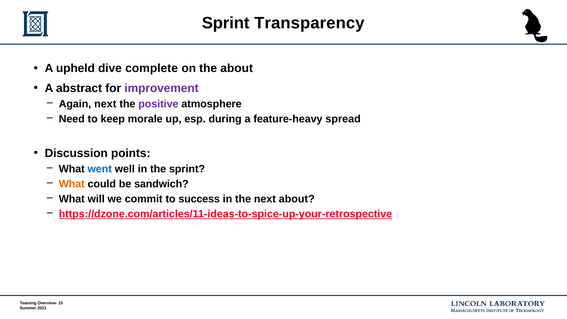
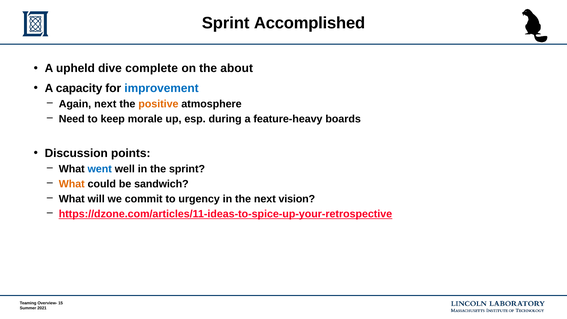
Transparency: Transparency -> Accomplished (310, 23)
abstract: abstract -> capacity (79, 88)
improvement colour: purple -> blue (162, 88)
positive colour: purple -> orange (158, 104)
spread: spread -> boards (343, 119)
success: success -> urgency (199, 199)
next about: about -> vision (297, 199)
